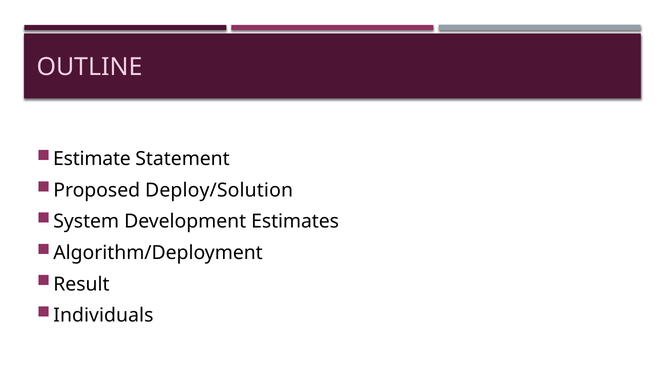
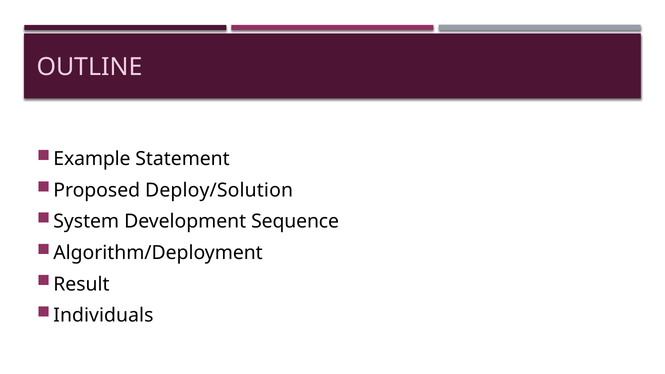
Estimate: Estimate -> Example (92, 159)
Estimates: Estimates -> Sequence (295, 222)
